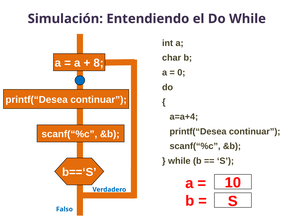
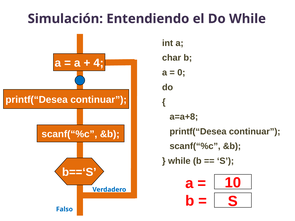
8: 8 -> 4 (99, 63)
a=a+4: a=a+4 -> a=a+8 (184, 117)
